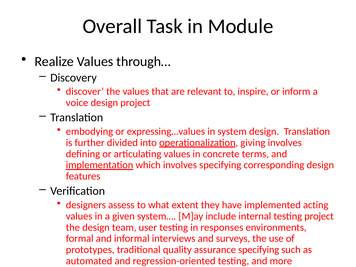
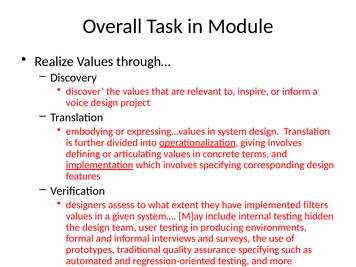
acting: acting -> filters (316, 205)
testing project: project -> hidden (319, 216)
responses: responses -> producing (222, 227)
